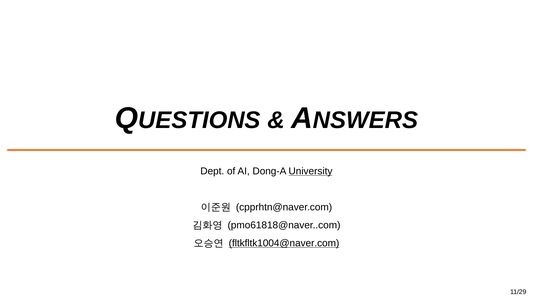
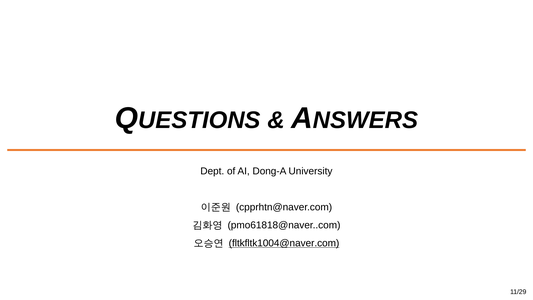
University underline: present -> none (311, 171)
